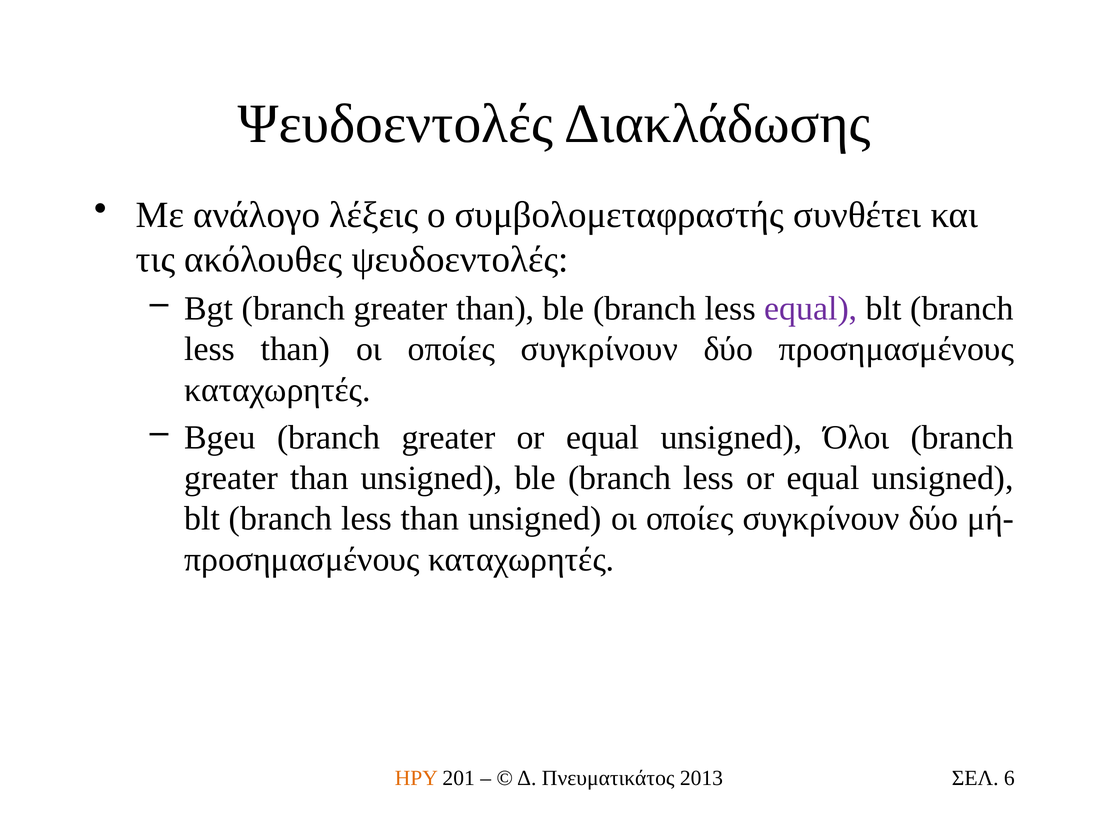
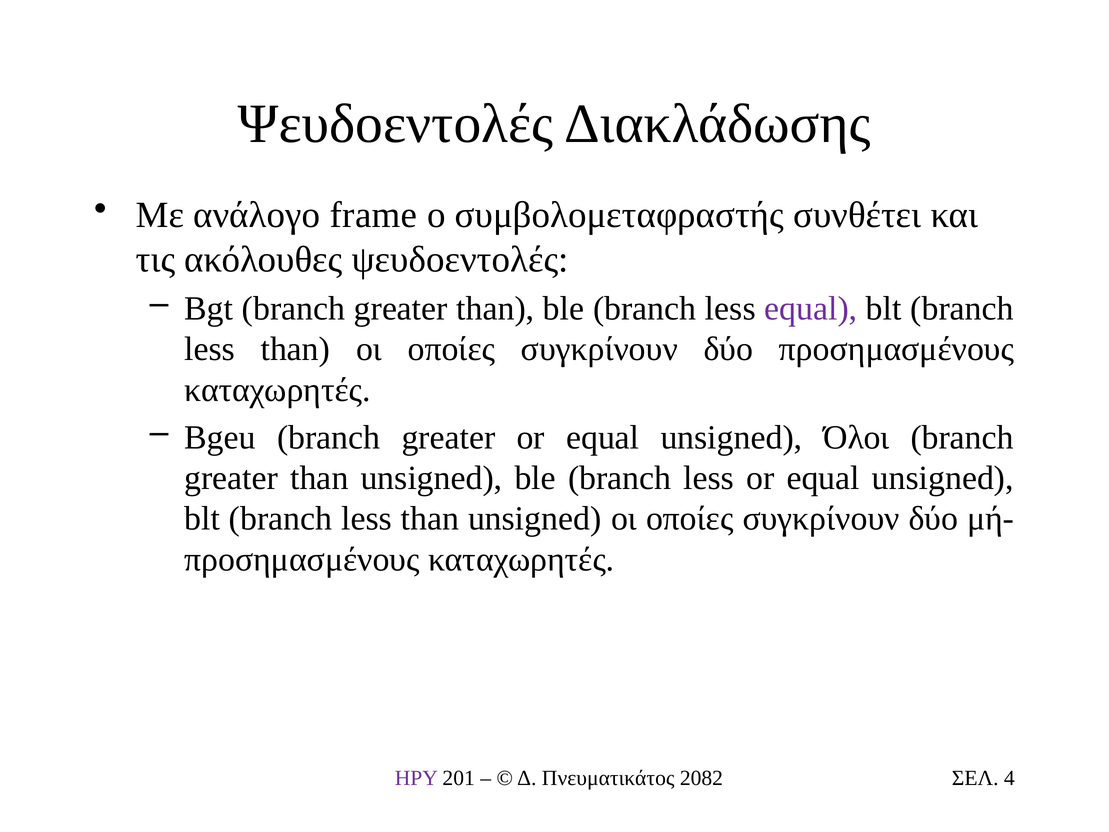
λέξεις: λέξεις -> frame (373, 215)
ΗΡΥ colour: orange -> purple (416, 778)
2013: 2013 -> 2082 (701, 778)
6: 6 -> 4 (1009, 778)
